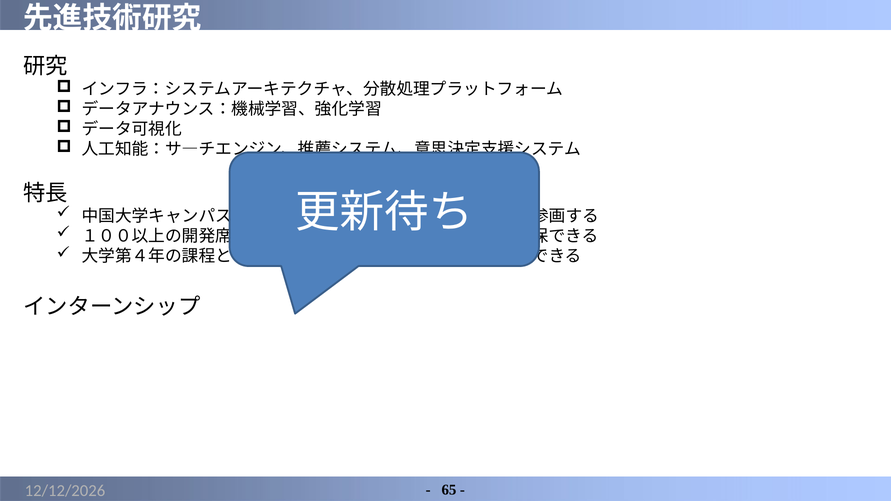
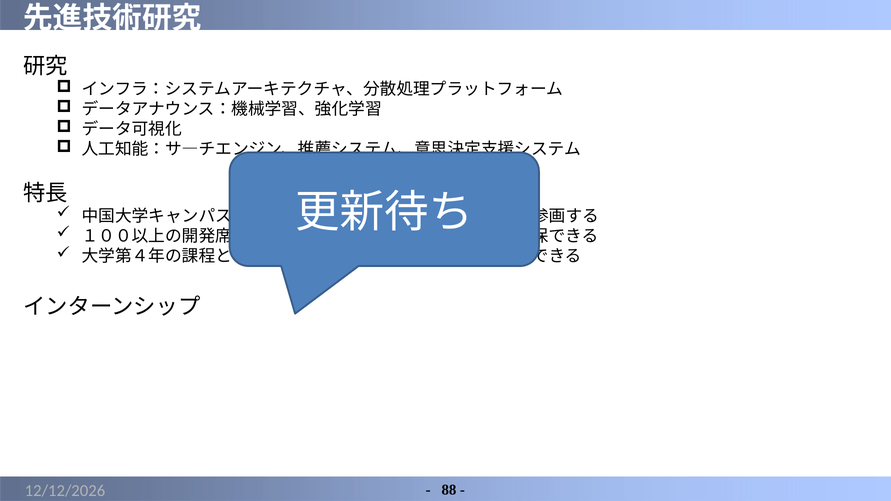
65: 65 -> 88 (449, 490)
